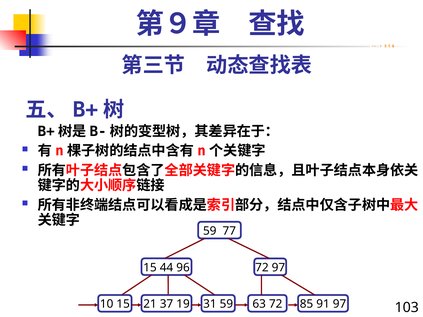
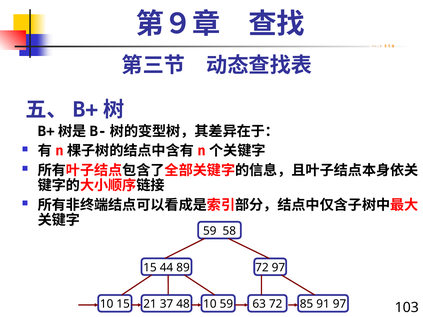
77: 77 -> 58 (229, 231)
96: 96 -> 89 (183, 268)
19: 19 -> 48 (183, 304)
15 31: 31 -> 10 (210, 304)
